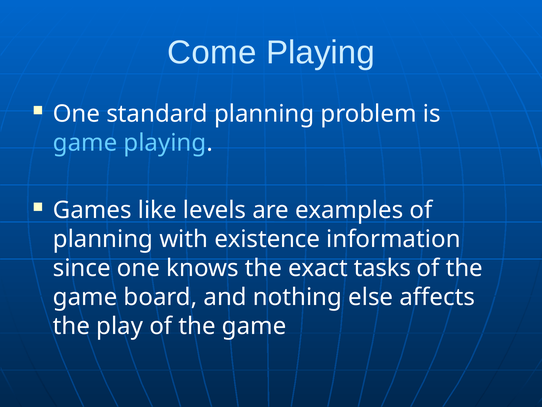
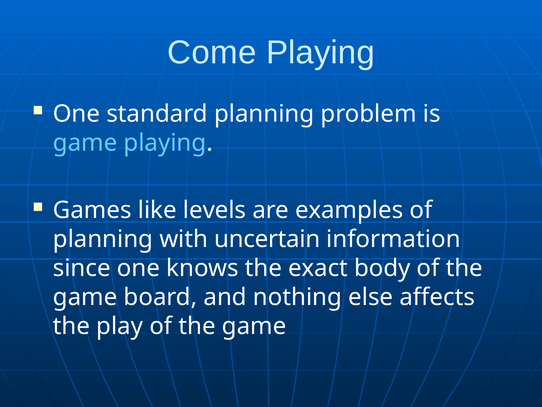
existence: existence -> uncertain (267, 239)
tasks: tasks -> body (382, 268)
